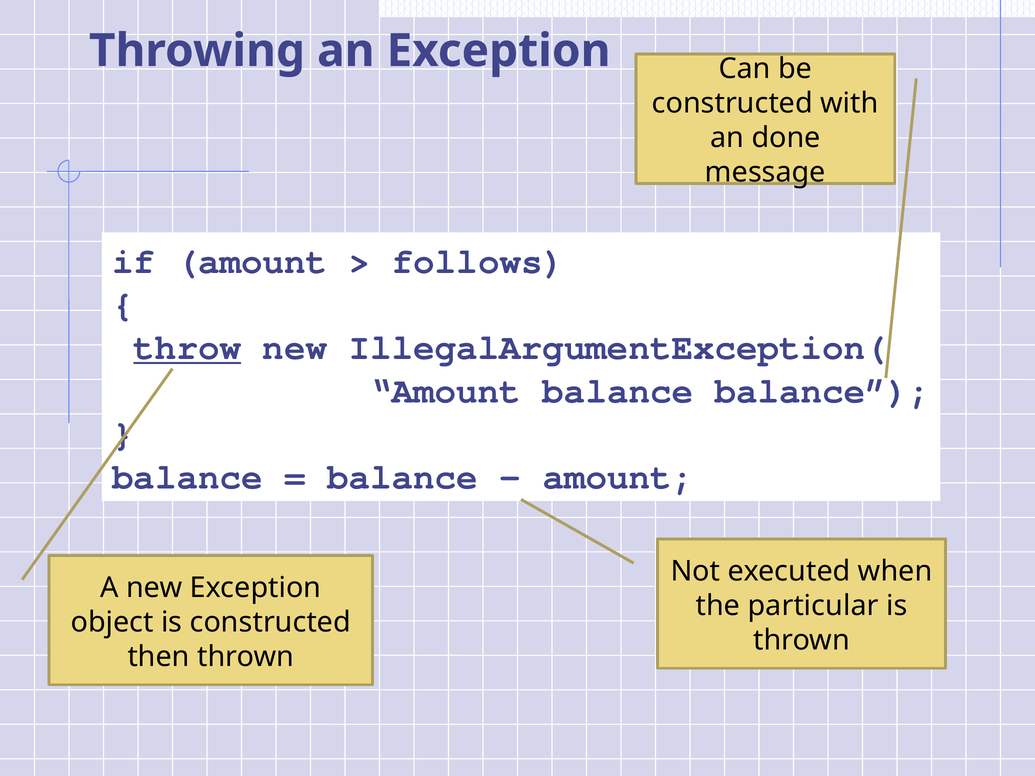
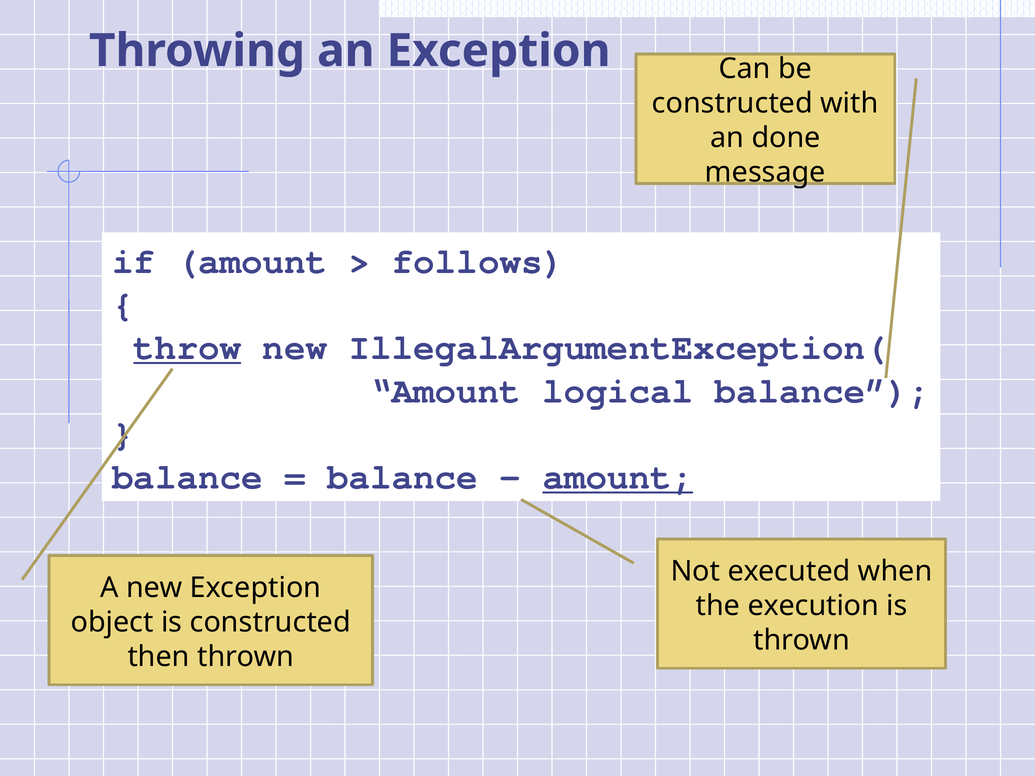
Amount balance: balance -> logical (618, 391)
amount underline: none -> present (618, 477)
particular: particular -> execution (813, 606)
